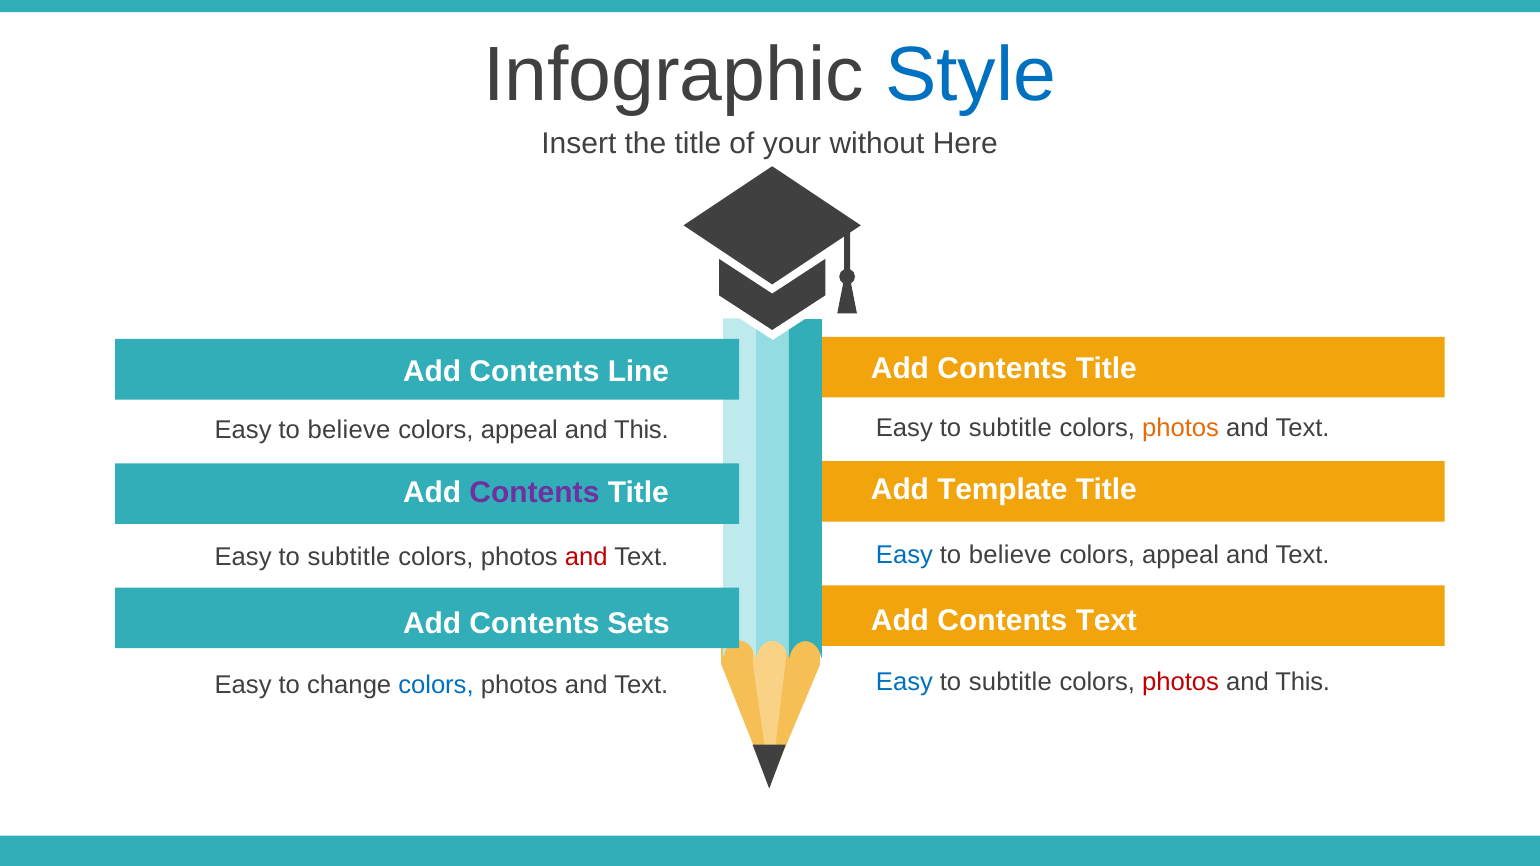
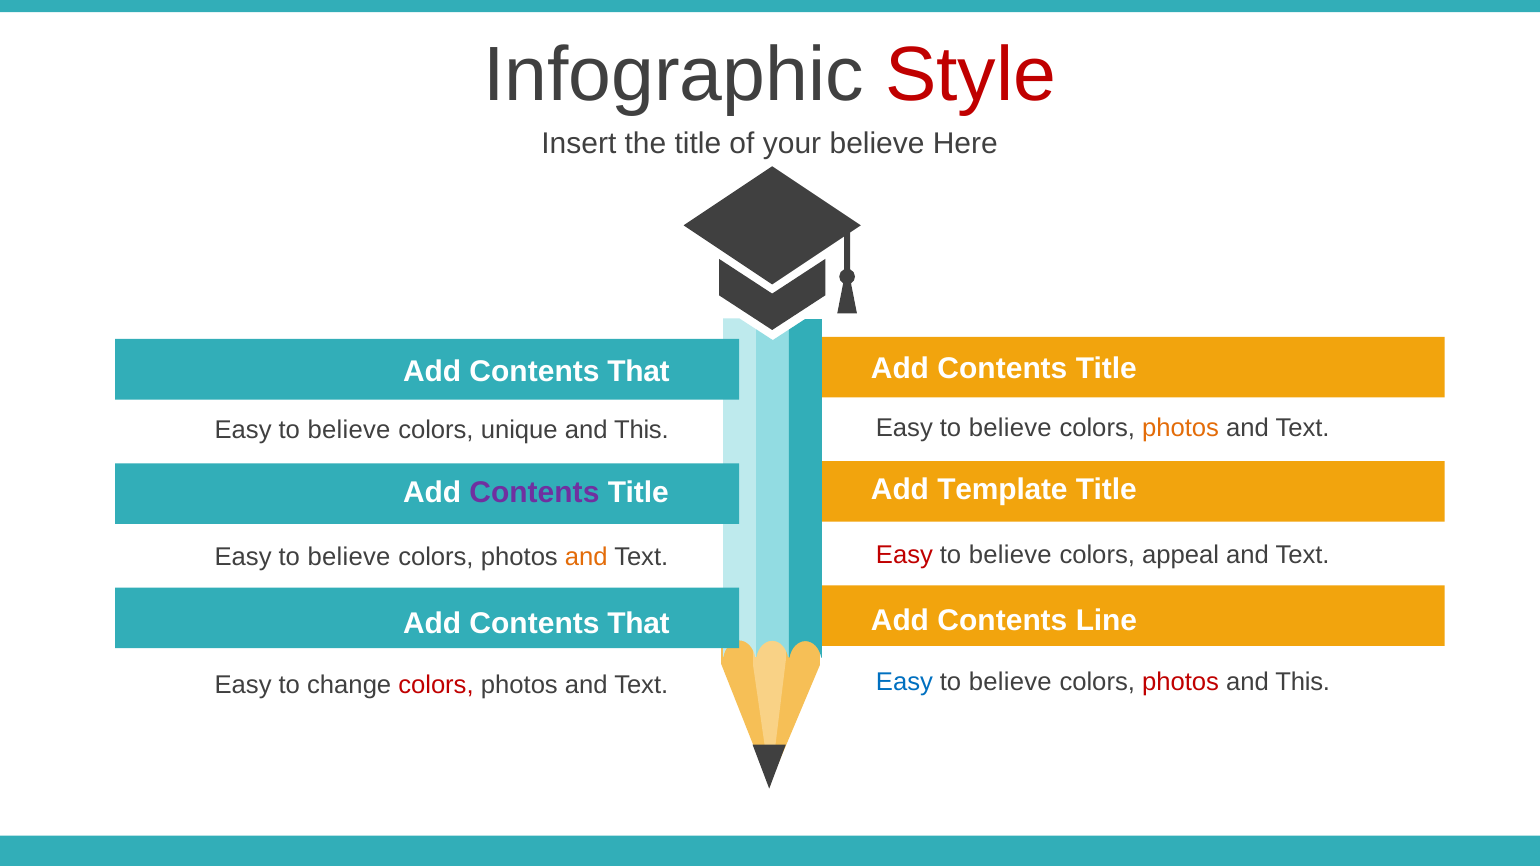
Style colour: blue -> red (971, 75)
your without: without -> believe (877, 144)
Line: Line -> That (638, 372)
subtitle: subtitle -> believe (1010, 428)
appeal: appeal -> unique (519, 430)
Easy colour: blue -> red (904, 555)
subtitle: subtitle -> believe (349, 558)
and colour: red -> orange (586, 558)
Contents Text: Text -> Line (1106, 621)
Sets: Sets -> That (638, 624)
subtitle: subtitle -> believe (1010, 683)
colors colour: blue -> red (436, 685)
